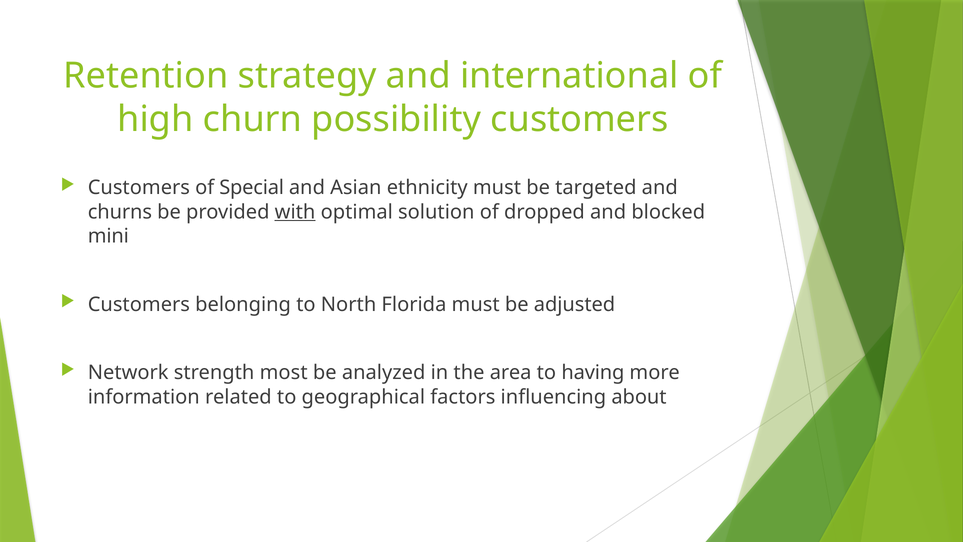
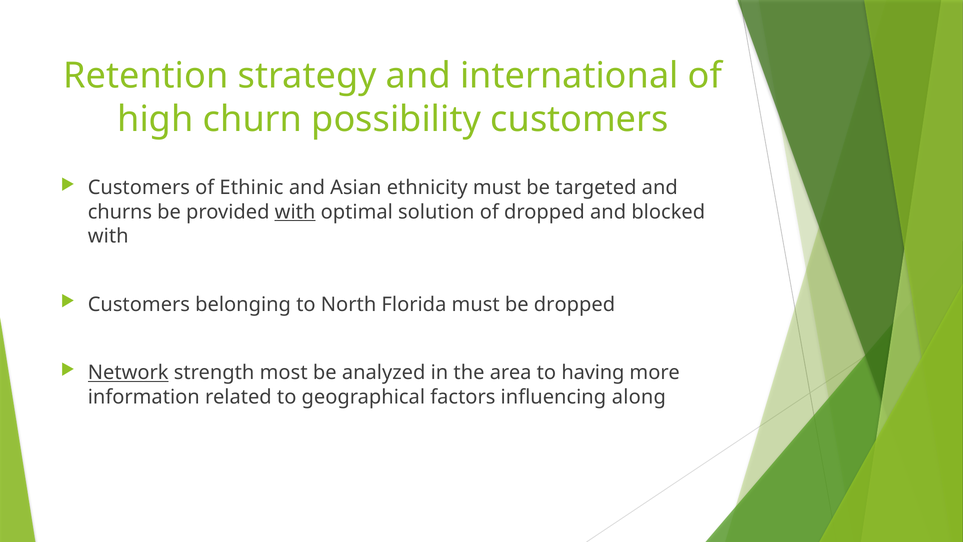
Special: Special -> Ethinic (251, 188)
mini: mini -> with (108, 236)
be adjusted: adjusted -> dropped (574, 304)
Network underline: none -> present (128, 373)
about: about -> along (639, 397)
